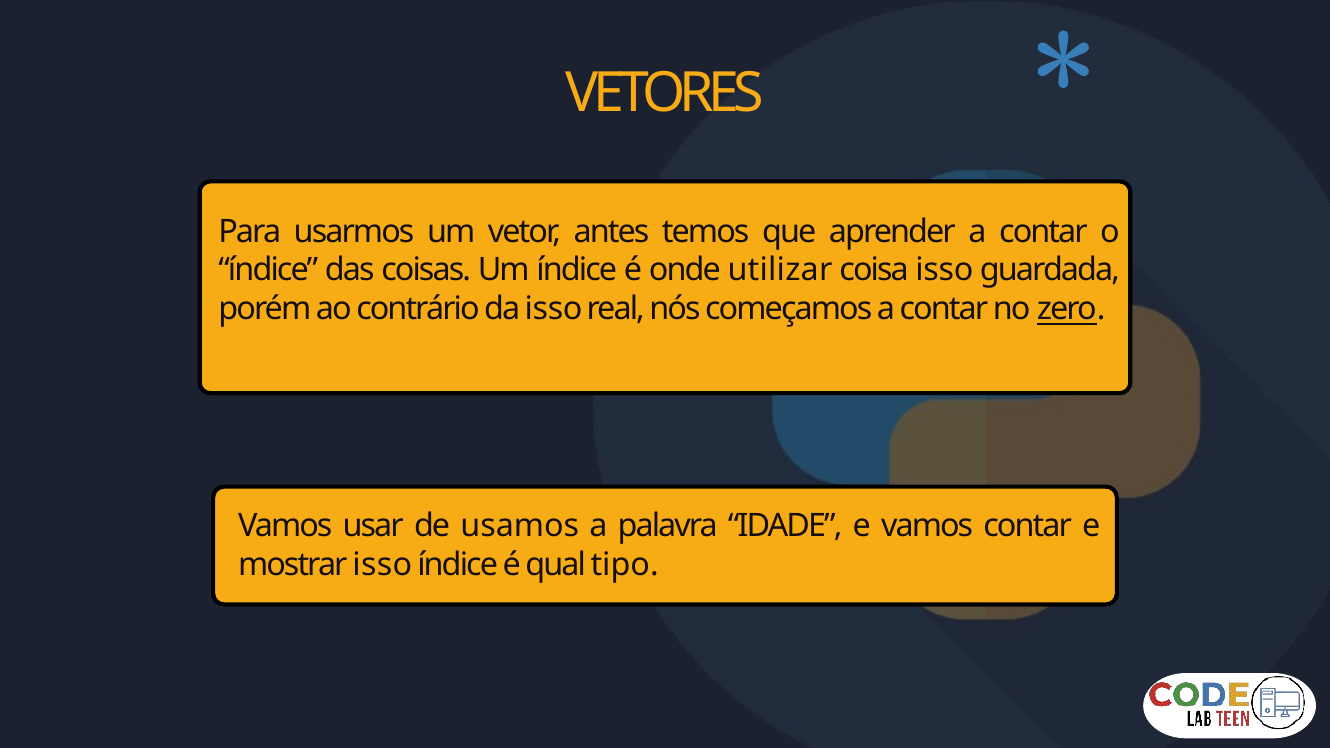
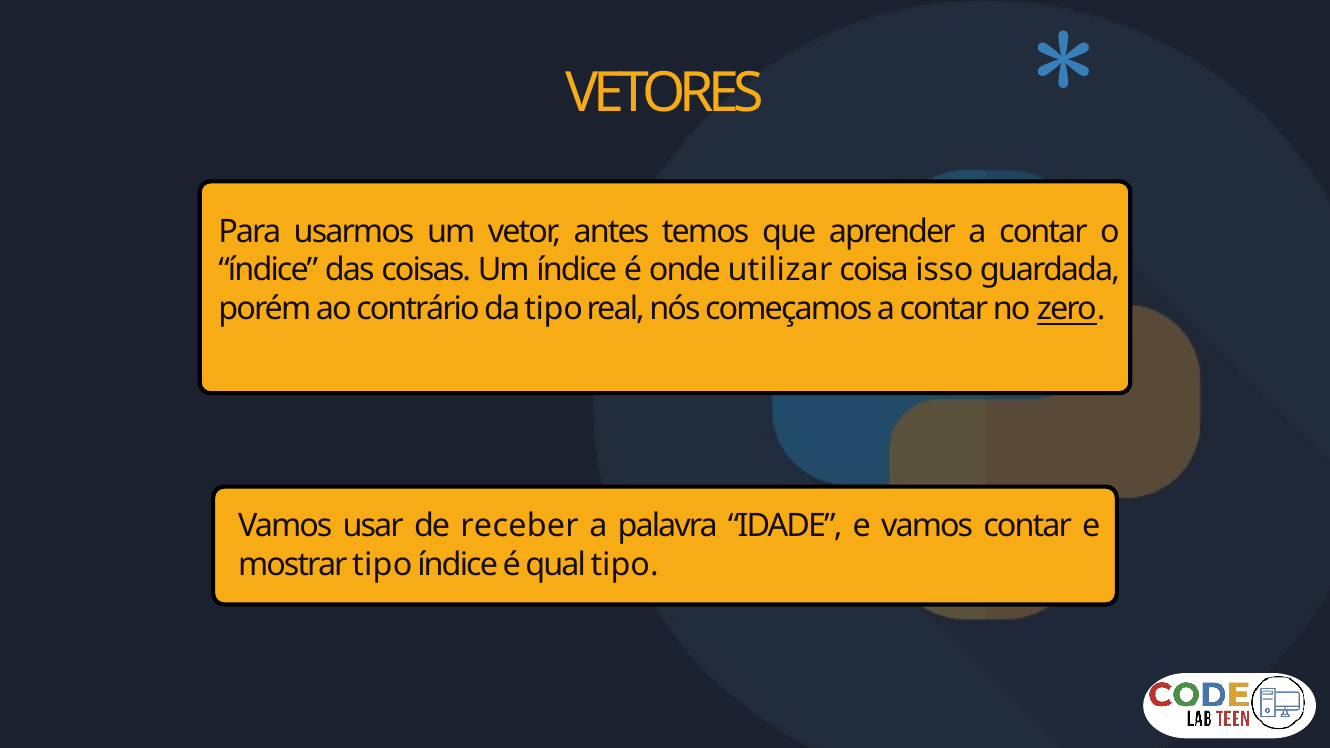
da isso: isso -> tipo (554, 309)
usamos: usamos -> receber (520, 526)
mostrar isso: isso -> tipo (382, 565)
